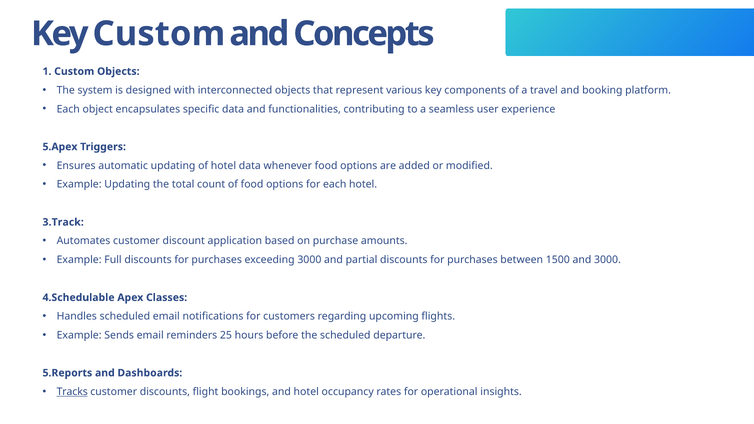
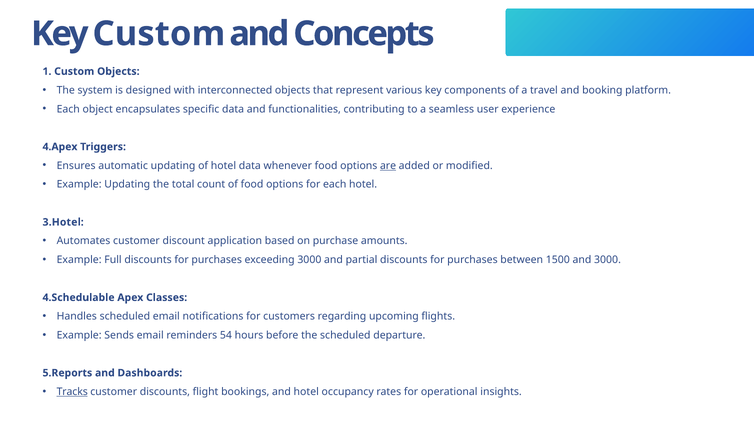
5.Apex: 5.Apex -> 4.Apex (60, 147)
are underline: none -> present (388, 166)
3.Track: 3.Track -> 3.Hotel (63, 222)
25: 25 -> 54 (226, 335)
